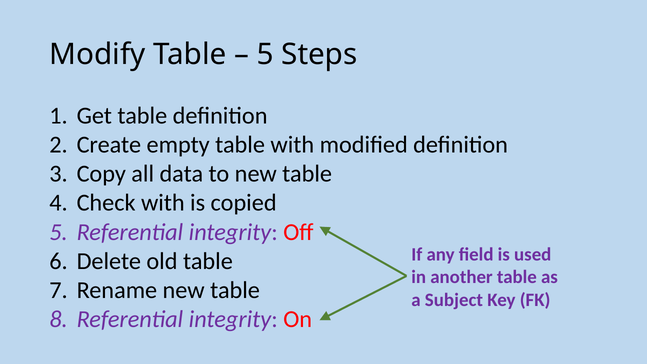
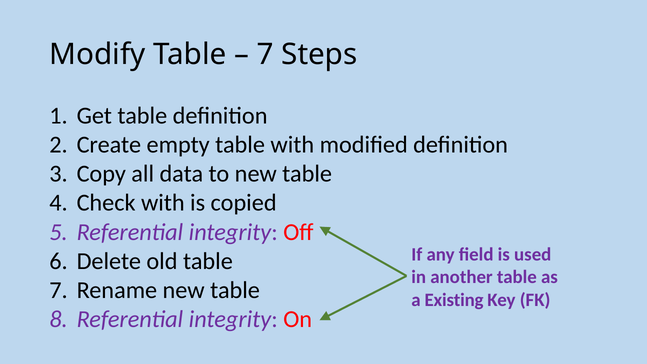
5: 5 -> 7 (265, 54)
Subject: Subject -> Existing (454, 300)
